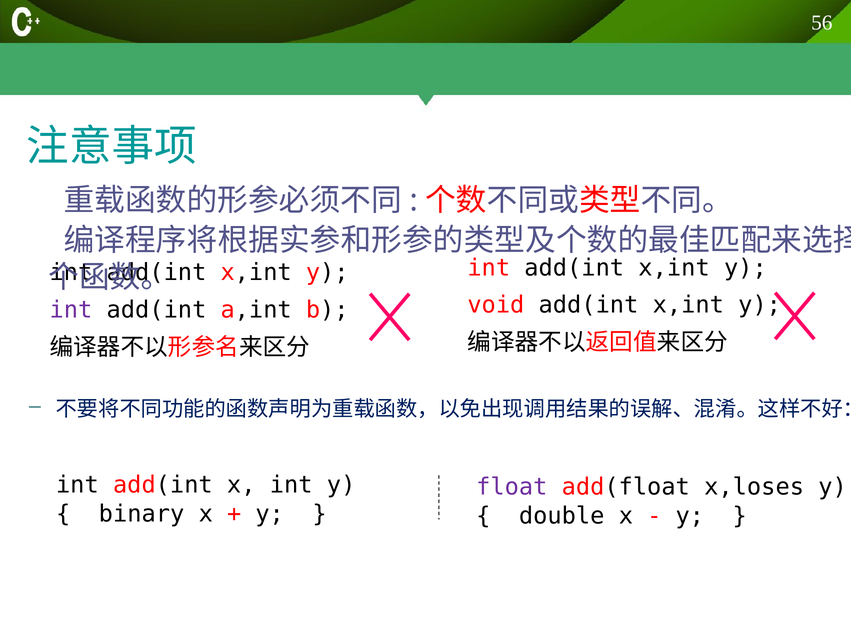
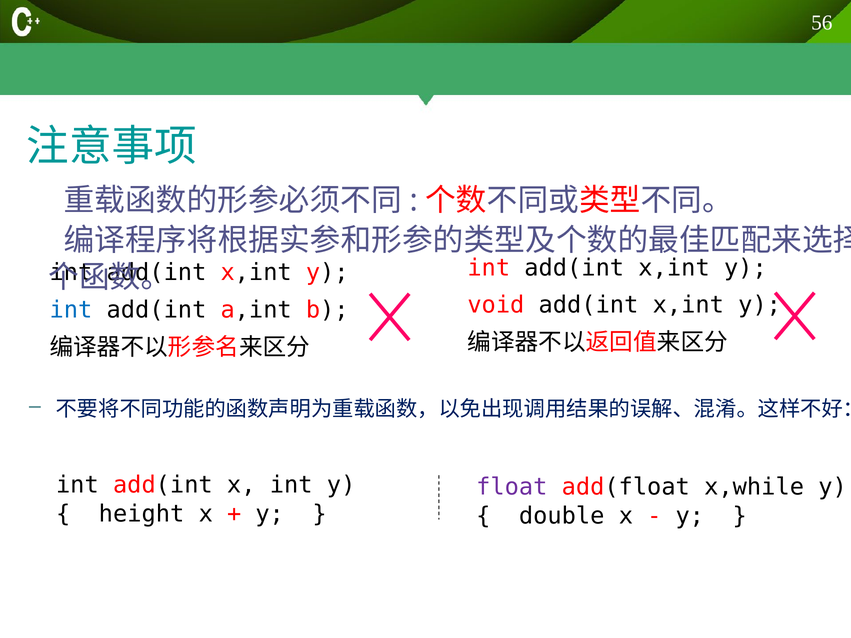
int colour: purple -> blue (71, 310)
x,loses: x,loses -> x,while (754, 487)
binary: binary -> height (142, 514)
